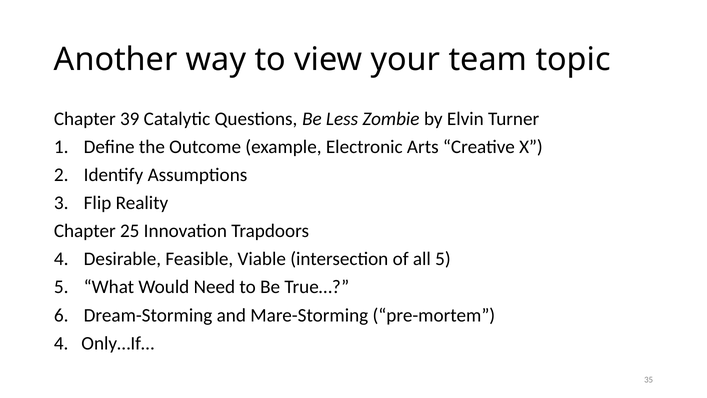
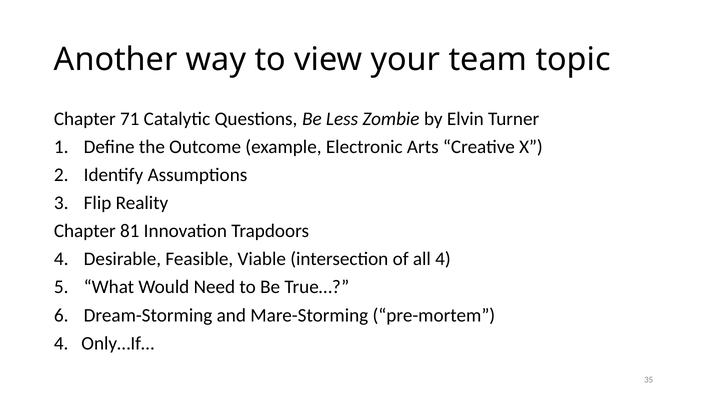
39: 39 -> 71 (130, 119)
25: 25 -> 81 (130, 231)
all 5: 5 -> 4 (443, 259)
